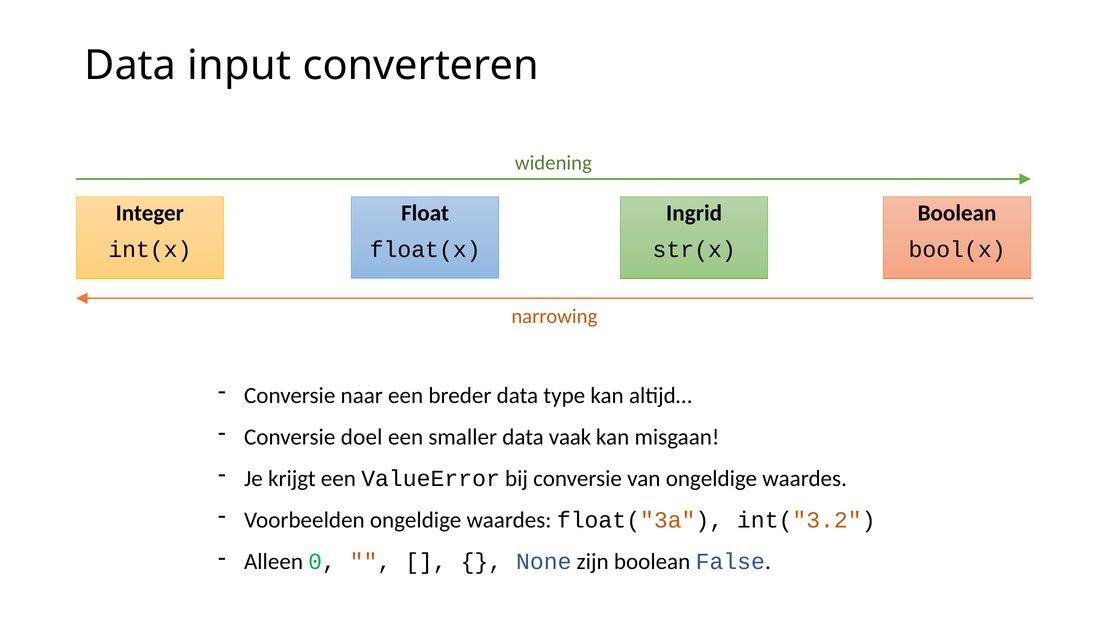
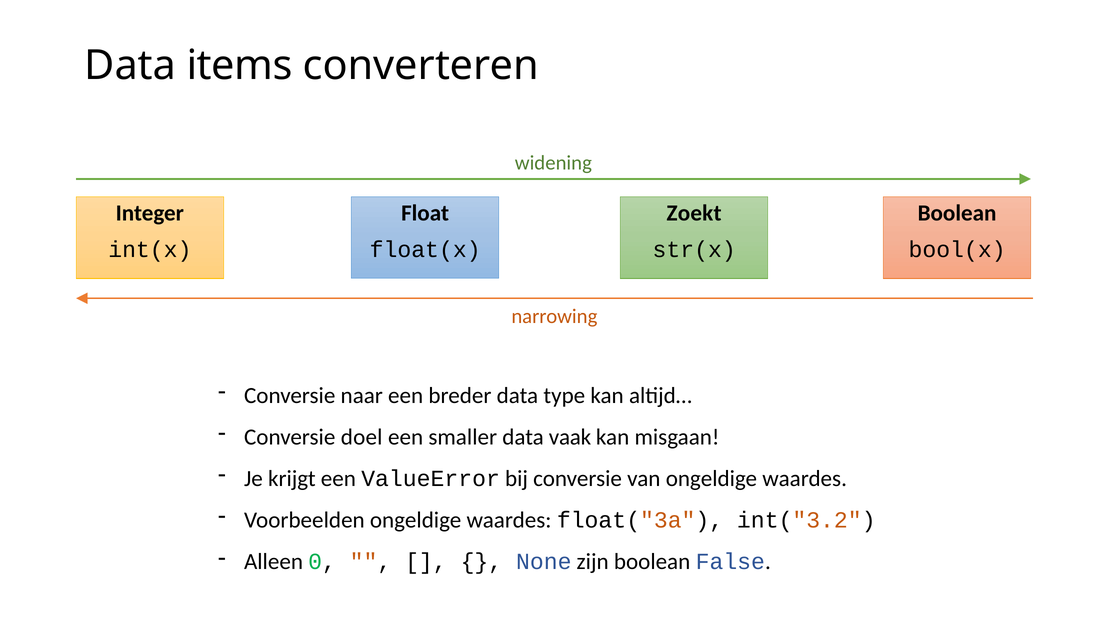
input: input -> items (240, 65)
Ingrid: Ingrid -> Zoekt (694, 213)
